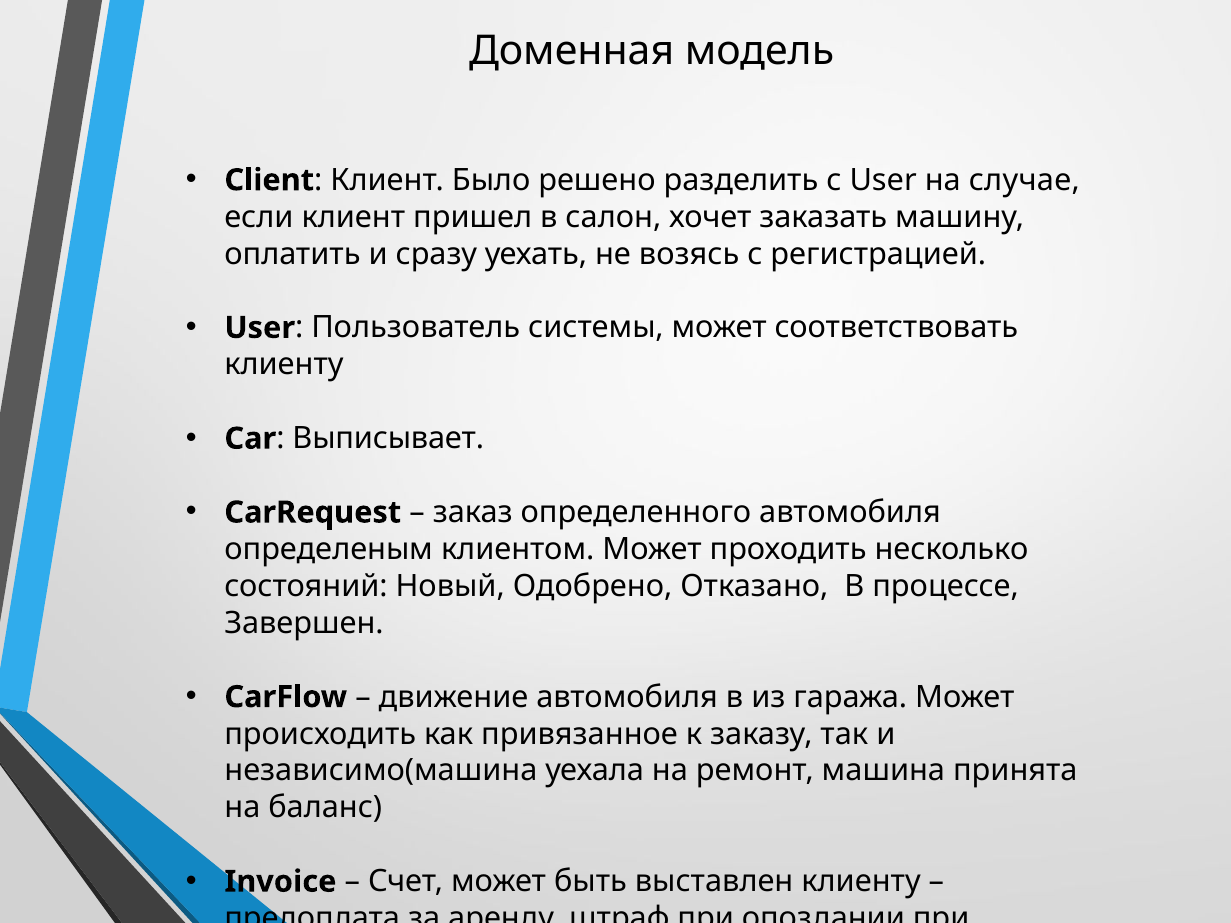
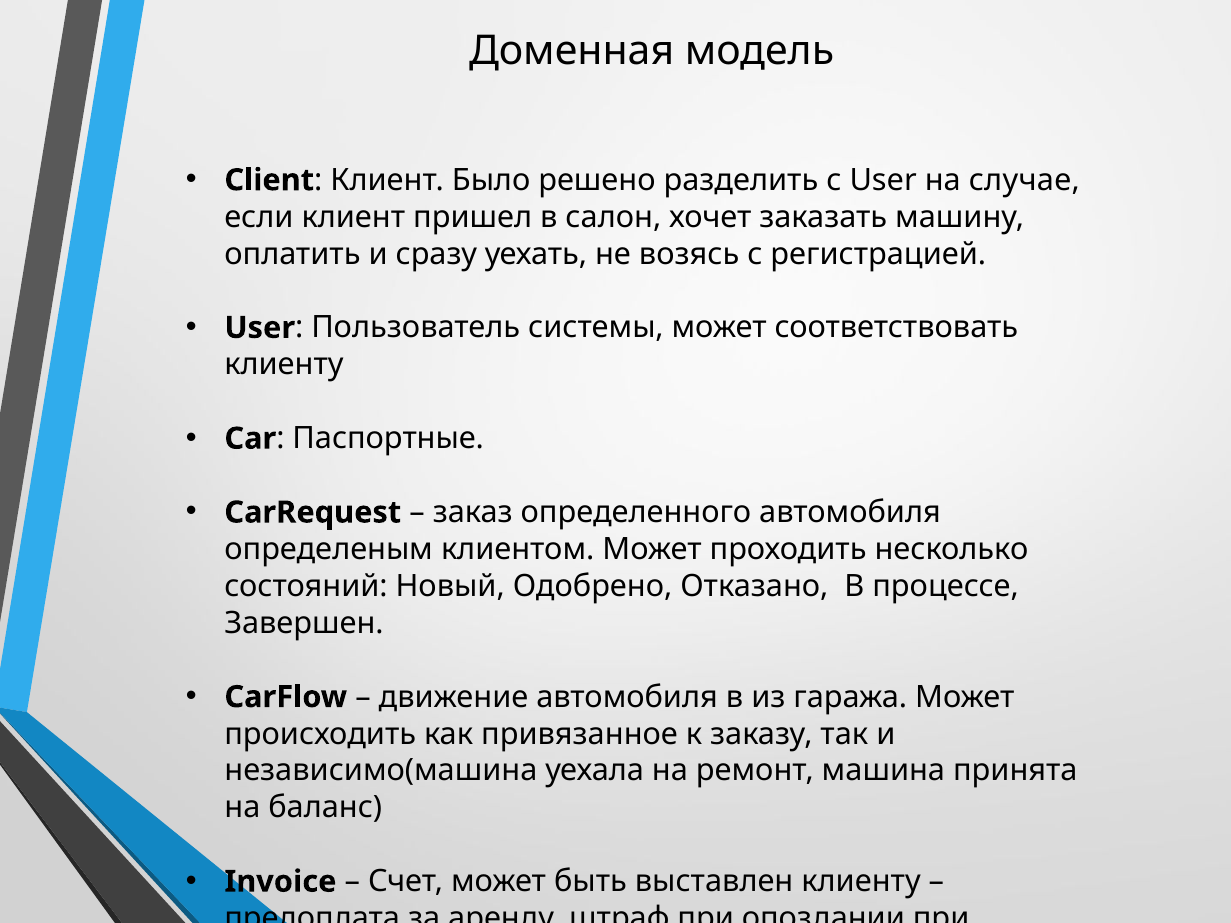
Выписывает: Выписывает -> Паспортные (388, 439)
